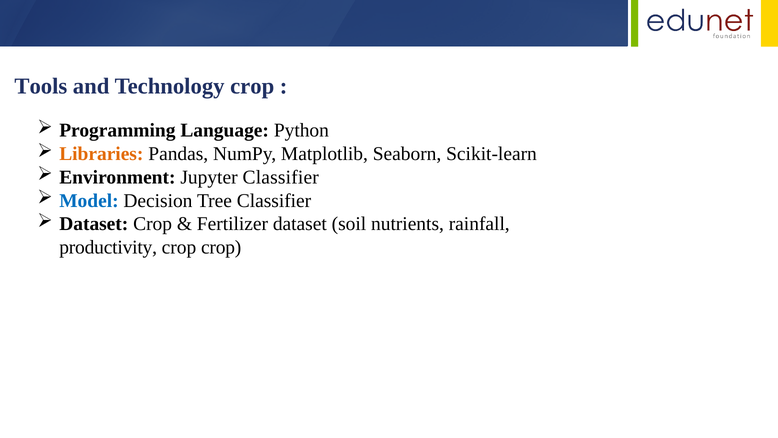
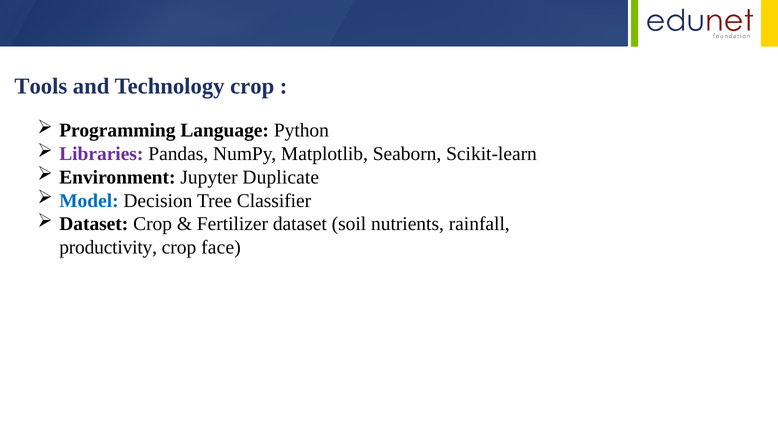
Libraries colour: orange -> purple (101, 154)
Jupyter Classifier: Classifier -> Duplicate (281, 177)
crop crop: crop -> face (221, 247)
